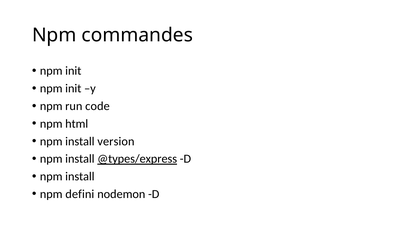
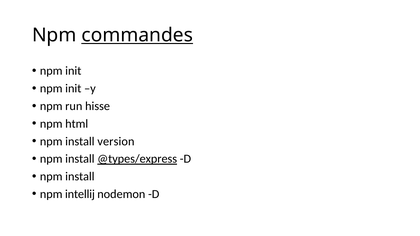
commandes underline: none -> present (137, 35)
code: code -> hisse (98, 106)
defini: defini -> intellij (80, 194)
